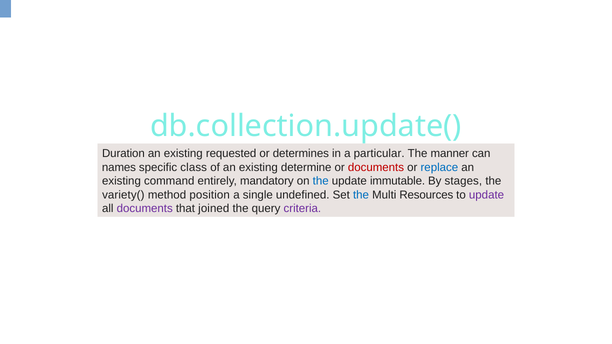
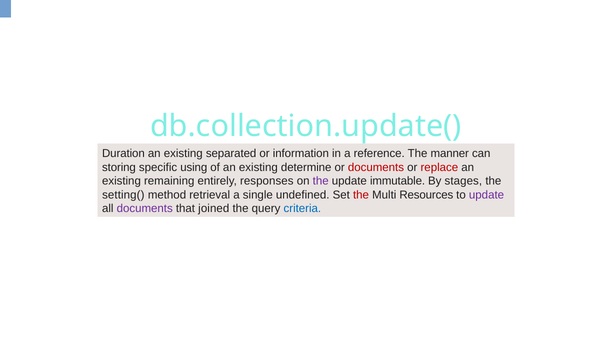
requested: requested -> separated (231, 154)
determines: determines -> information (301, 154)
particular: particular -> reference (379, 154)
names: names -> storing (119, 167)
class: class -> using (194, 167)
replace colour: blue -> red (439, 167)
command: command -> remaining (169, 181)
mandatory: mandatory -> responses (267, 181)
the colour: blue -> purple (321, 181)
variety(: variety( -> setting( (123, 195)
position: position -> retrieval (210, 195)
the colour: blue -> red (361, 195)
criteria colour: purple -> blue (302, 209)
